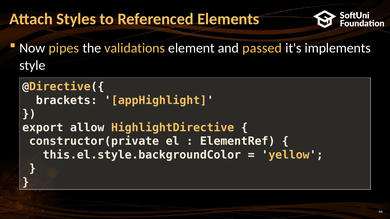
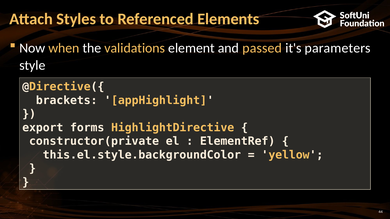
pipes: pipes -> when (64, 48)
implements: implements -> parameters (338, 48)
allow: allow -> forms (87, 128)
